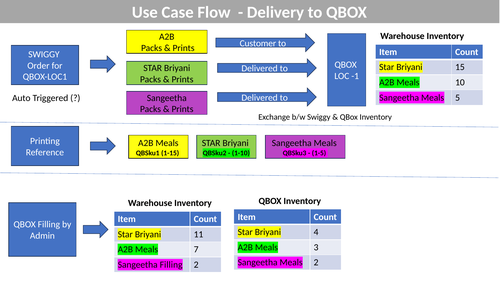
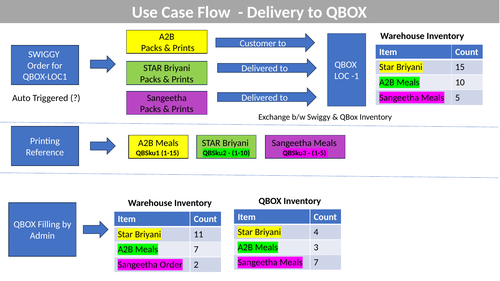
Sangeetha Meals 2: 2 -> 7 (316, 263)
Sangeetha Filling: Filling -> Order (171, 265)
